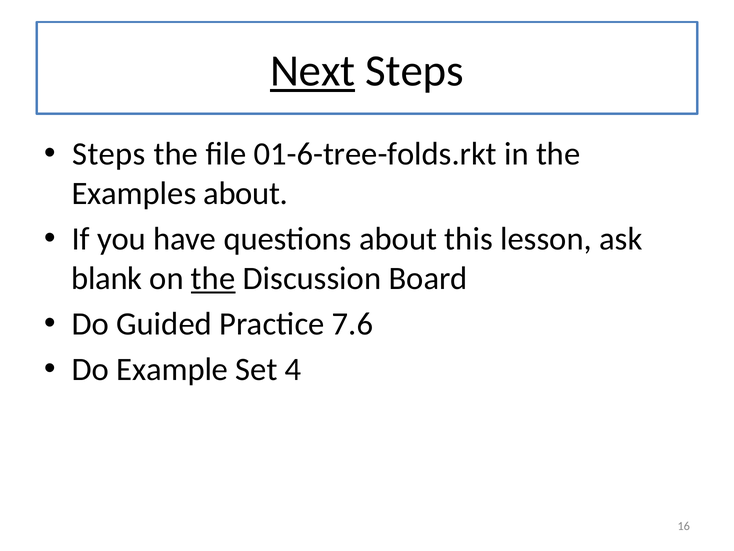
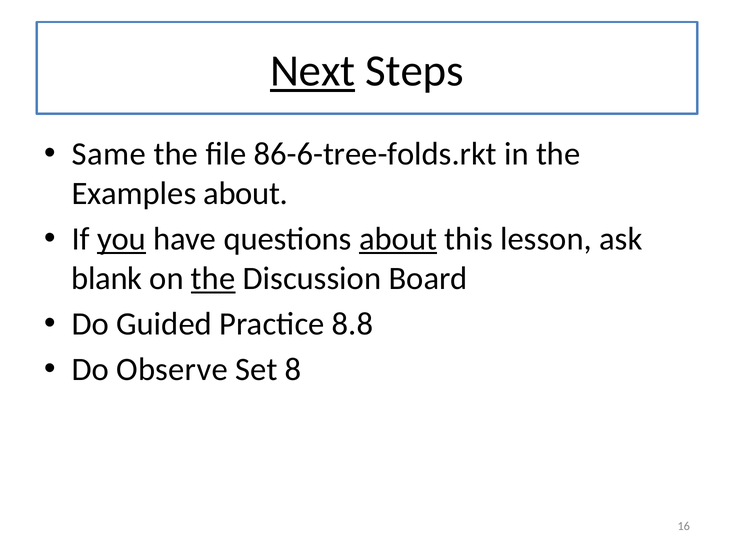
Steps: Steps -> Same (109, 154)
01-6-tree-folds.rkt: 01-6-tree-folds.rkt -> 86-6-tree-folds.rkt (375, 154)
you underline: none -> present (122, 239)
about underline: none -> present (398, 239)
7.6: 7.6 -> 8.8 (352, 324)
Example: Example -> Observe (172, 369)
4: 4 -> 8 (293, 369)
